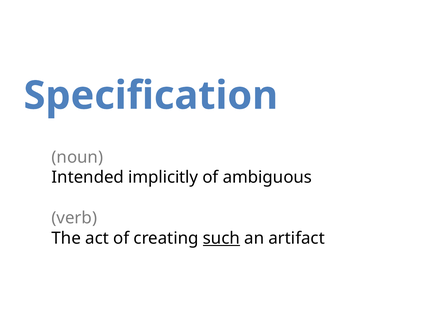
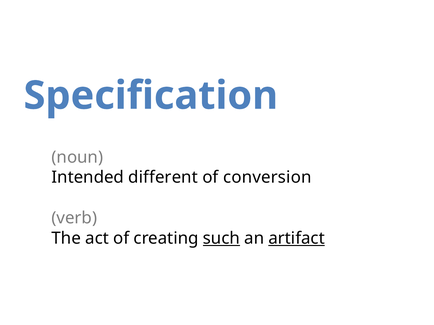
implicitly: implicitly -> different (163, 178)
ambiguous: ambiguous -> conversion (267, 178)
artifact underline: none -> present (297, 238)
